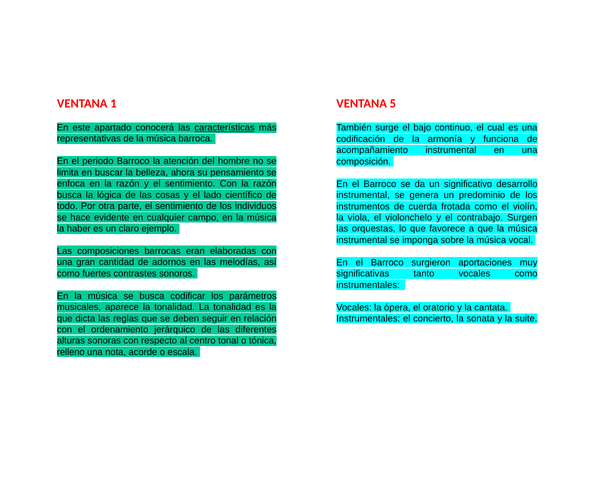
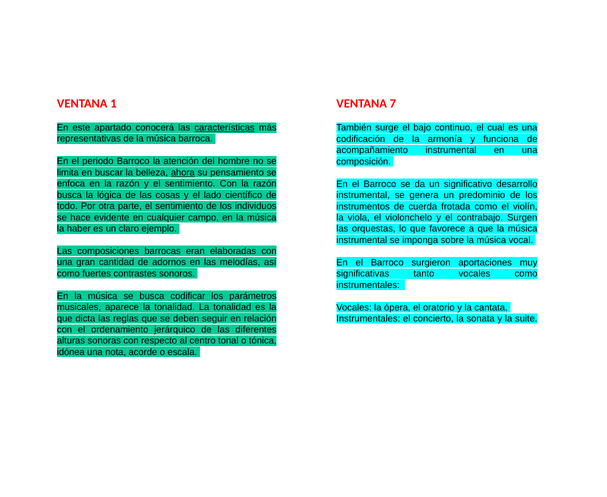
5: 5 -> 7 (393, 104)
ahora underline: none -> present (183, 172)
relleno: relleno -> idónea (71, 352)
